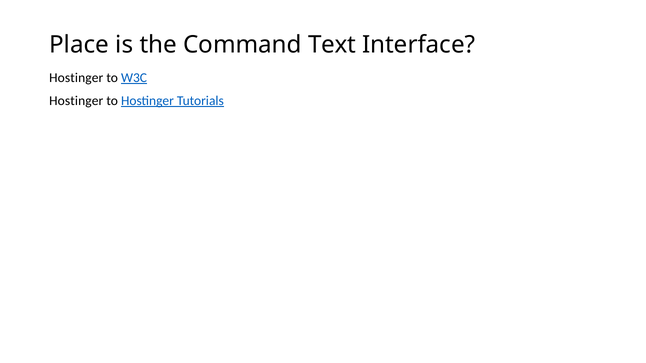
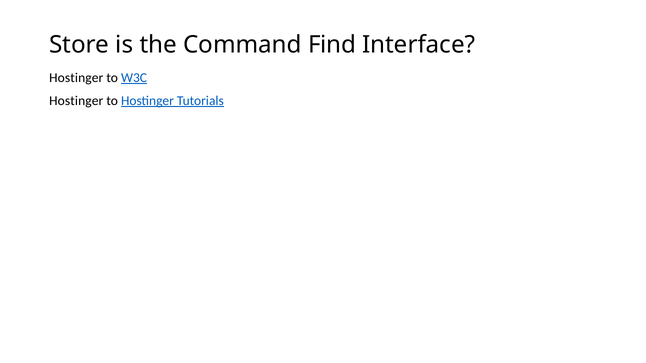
Place: Place -> Store (79, 45)
Text: Text -> Find (332, 45)
